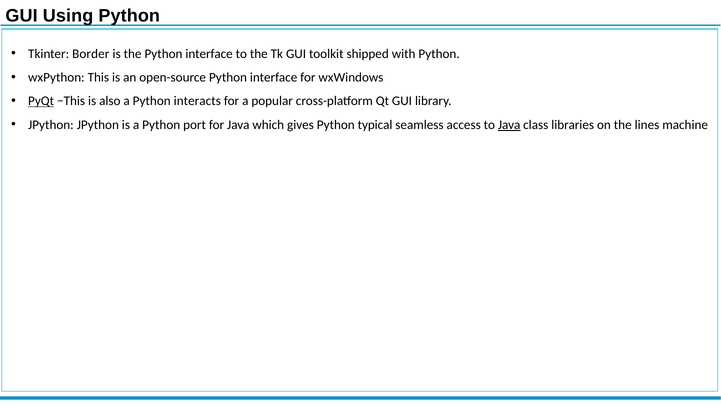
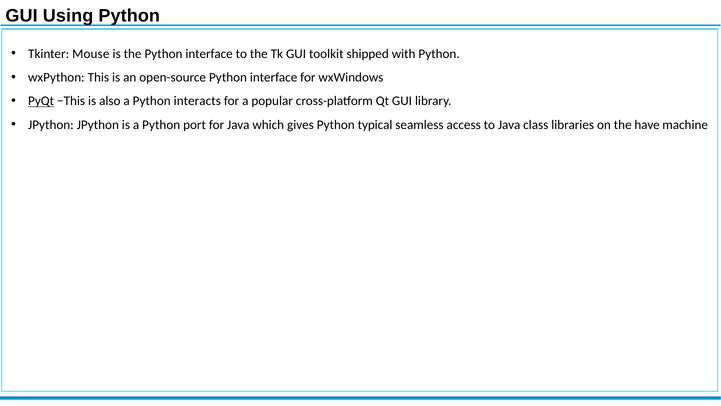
Border: Border -> Mouse (91, 54)
Java underline: present -> none (509, 125)
lines: lines -> have (647, 125)
